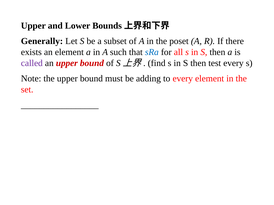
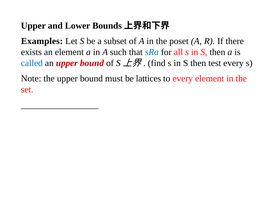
Generally: Generally -> Examples (42, 41)
called colour: purple -> blue (32, 63)
adding: adding -> lattices (148, 79)
